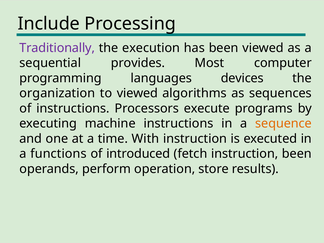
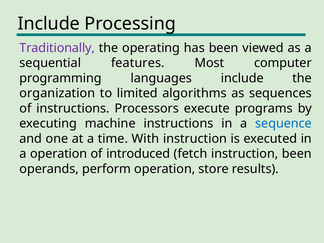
execution: execution -> operating (151, 48)
provides: provides -> features (138, 63)
languages devices: devices -> include (242, 78)
to viewed: viewed -> limited (137, 93)
sequence colour: orange -> blue (284, 124)
a functions: functions -> operation (59, 154)
